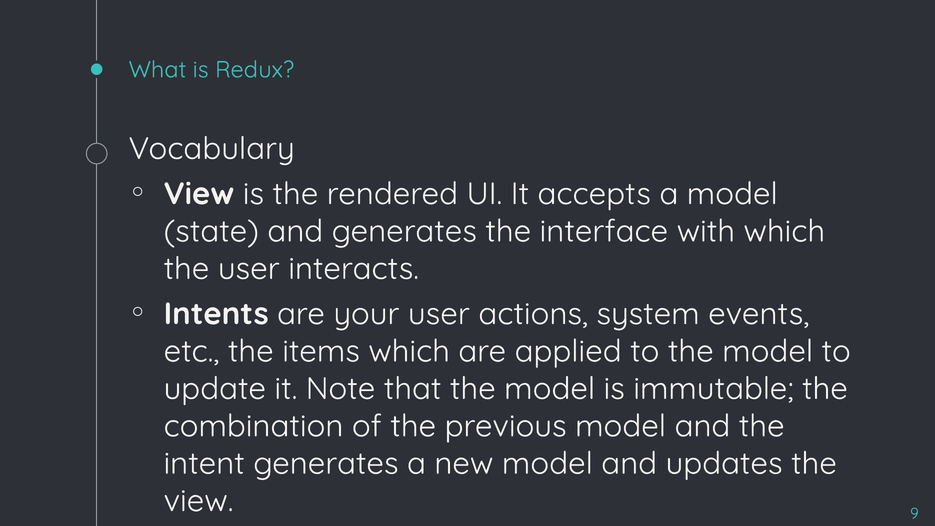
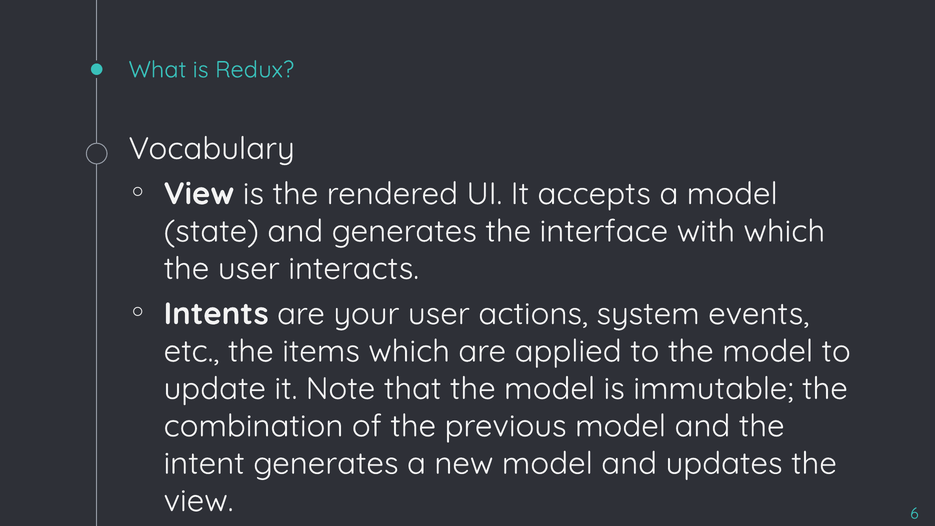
9: 9 -> 6 (914, 513)
